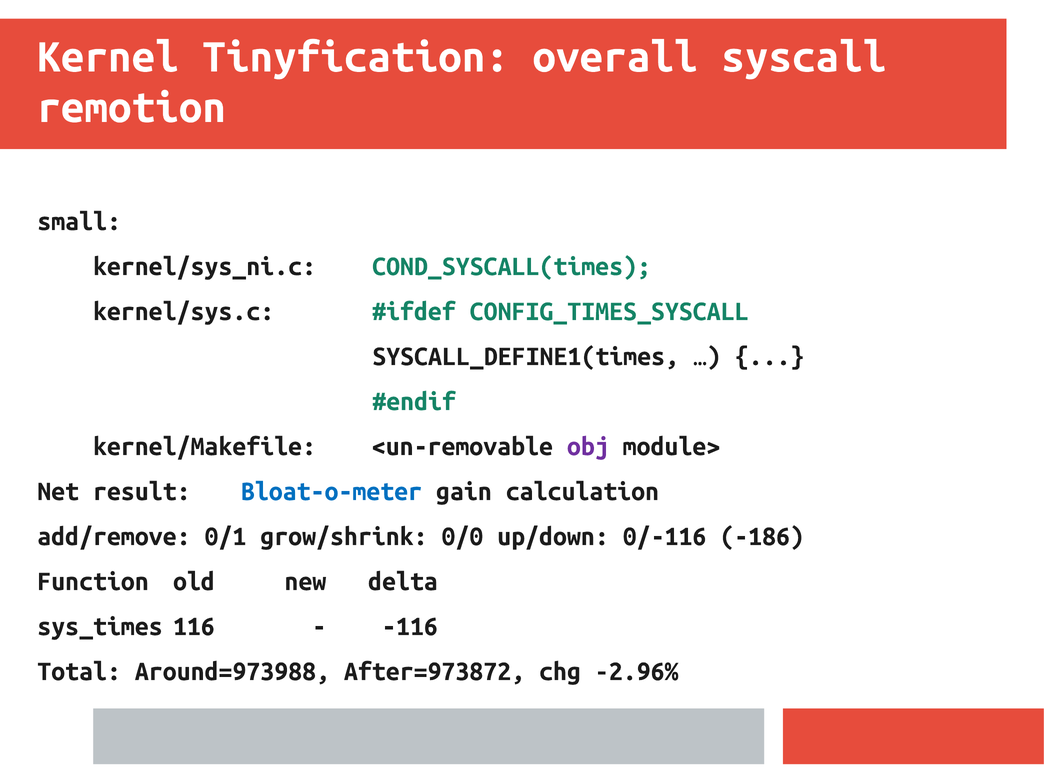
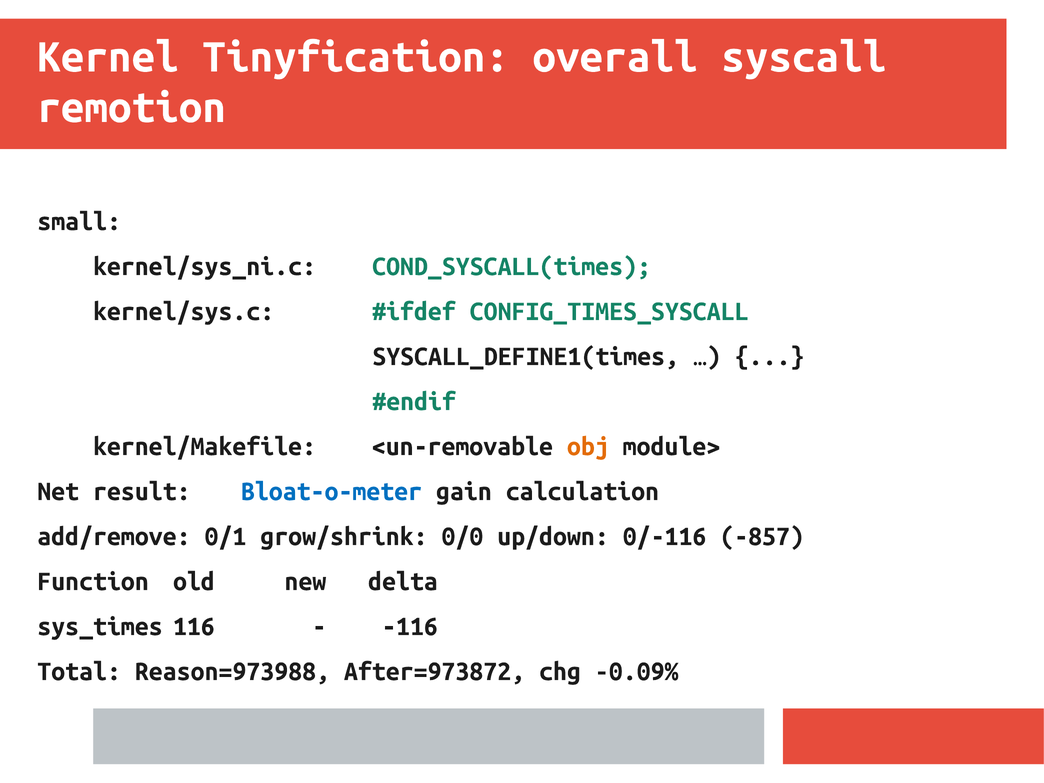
obj colour: purple -> orange (588, 447)
-186: -186 -> -857 (762, 537)
Around=973988: Around=973988 -> Reason=973988 (232, 672)
-2.96%: -2.96% -> -0.09% (637, 672)
